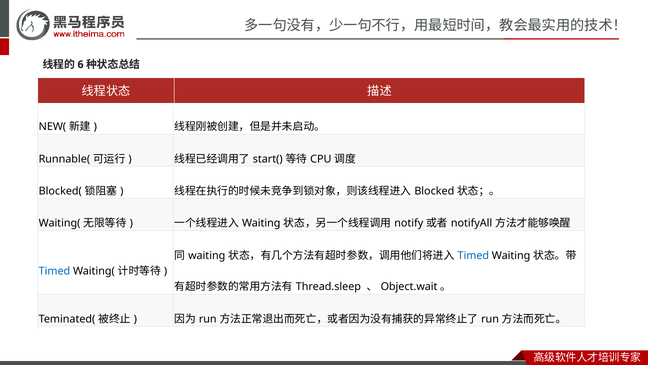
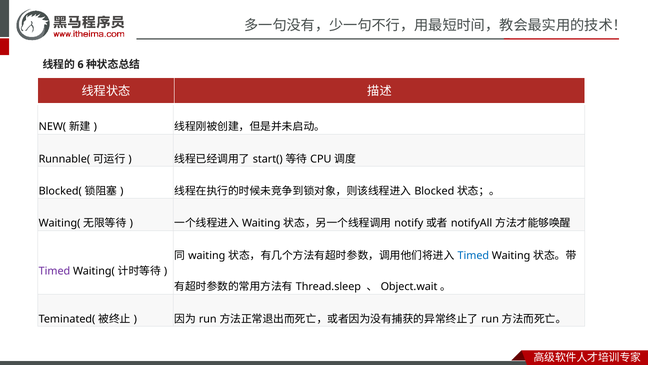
Timed colour: blue -> purple (54, 271)
